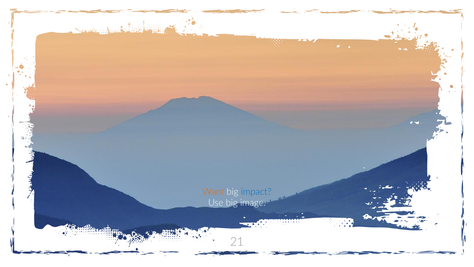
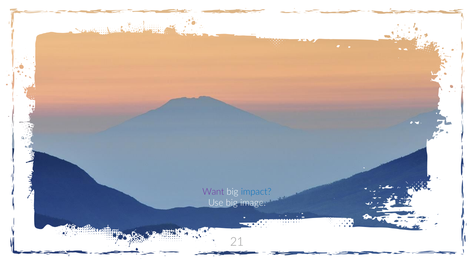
Want colour: orange -> purple (213, 192)
